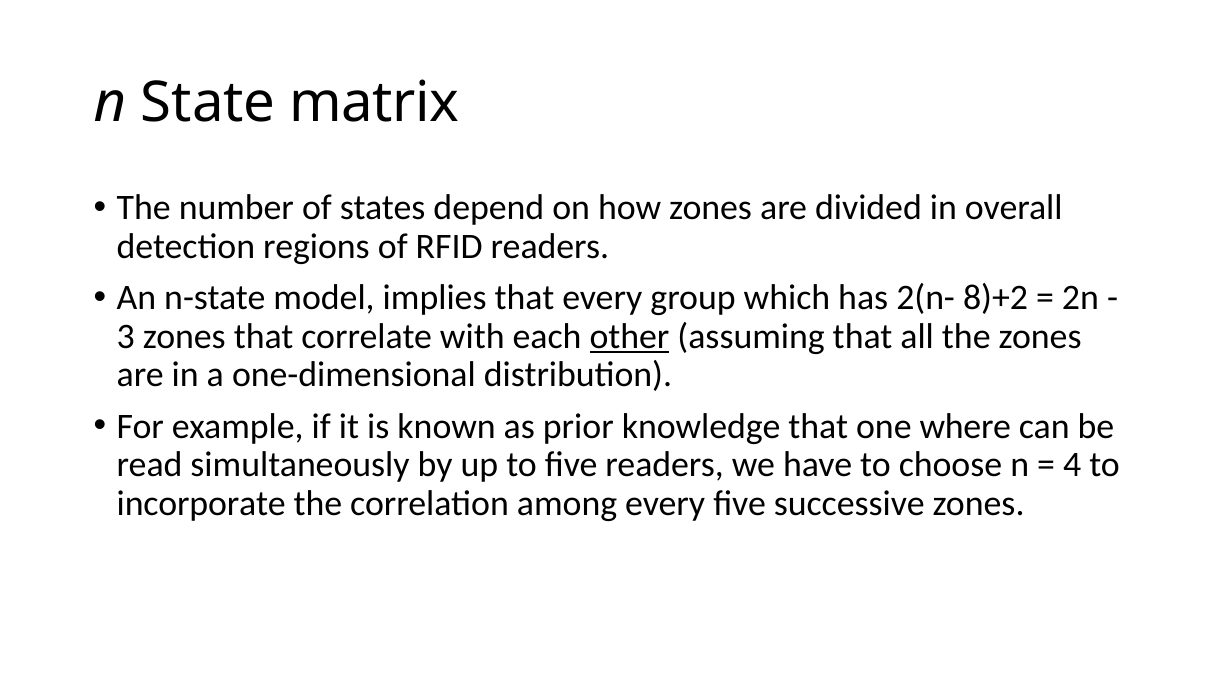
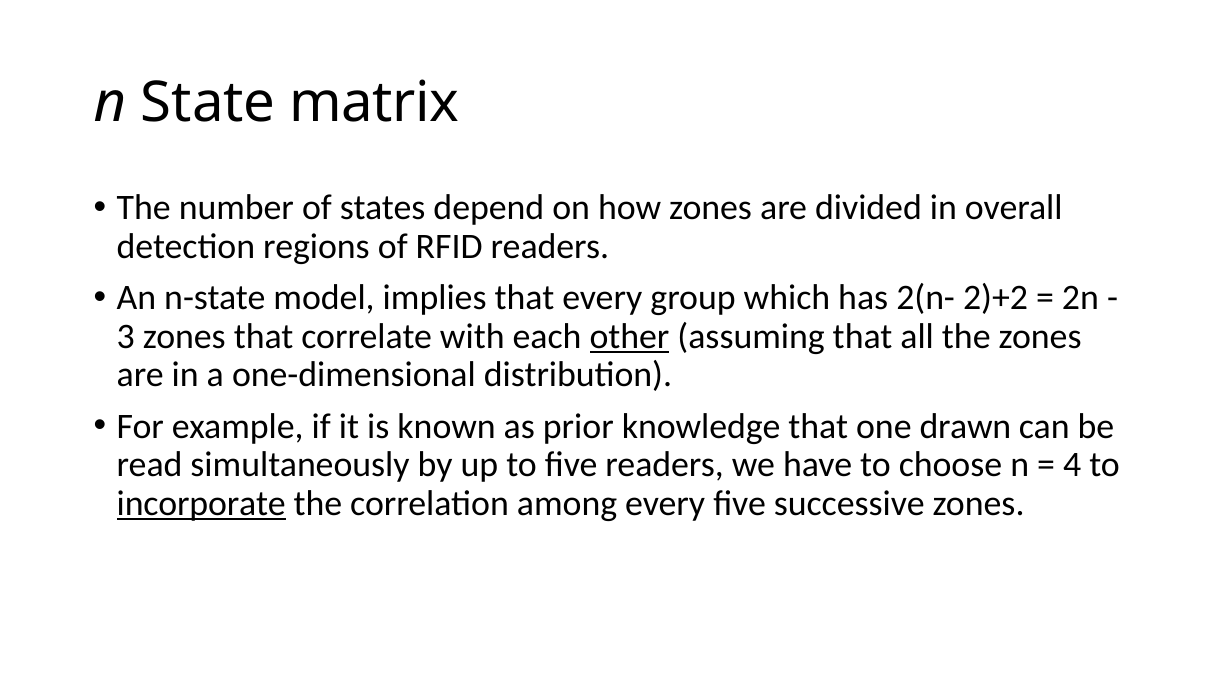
8)+2: 8)+2 -> 2)+2 (996, 298)
where: where -> drawn (965, 427)
incorporate underline: none -> present (201, 504)
